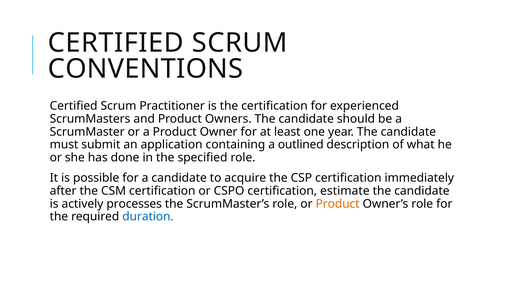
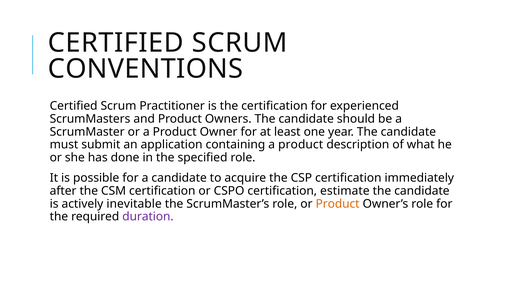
containing a outlined: outlined -> product (301, 145)
processes: processes -> inevitable (134, 204)
duration colour: blue -> purple (148, 217)
